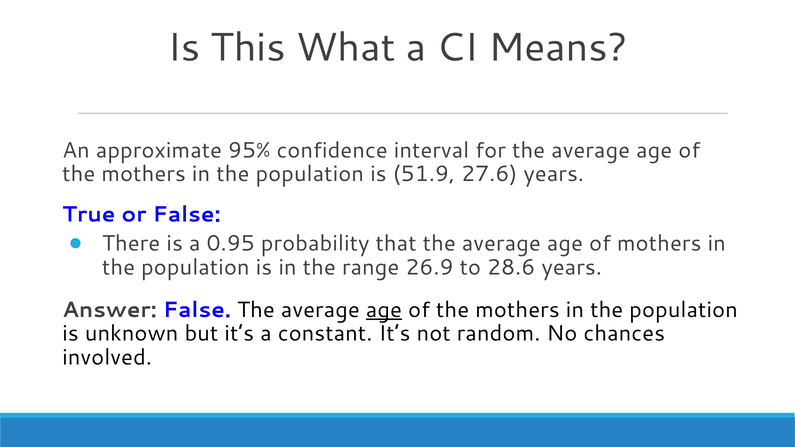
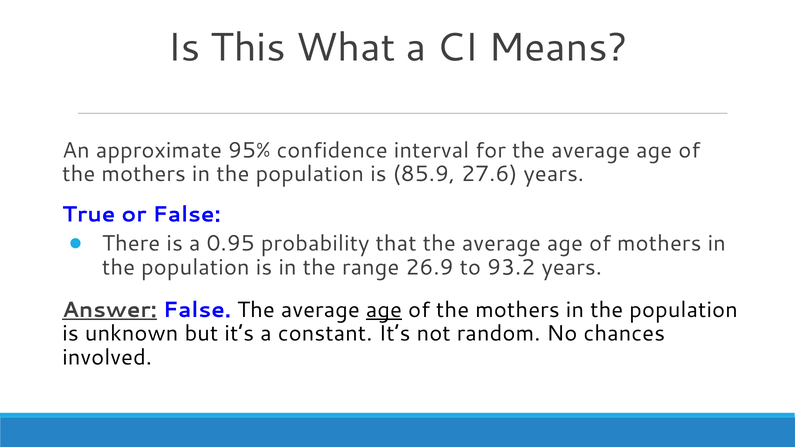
51.9: 51.9 -> 85.9 (424, 174)
28.6: 28.6 -> 93.2 (511, 268)
Answer underline: none -> present (110, 310)
